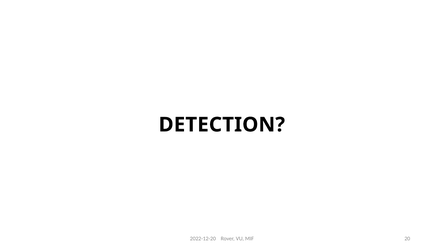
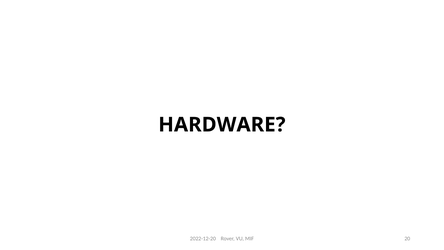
DETECTION: DETECTION -> HARDWARE (222, 125)
